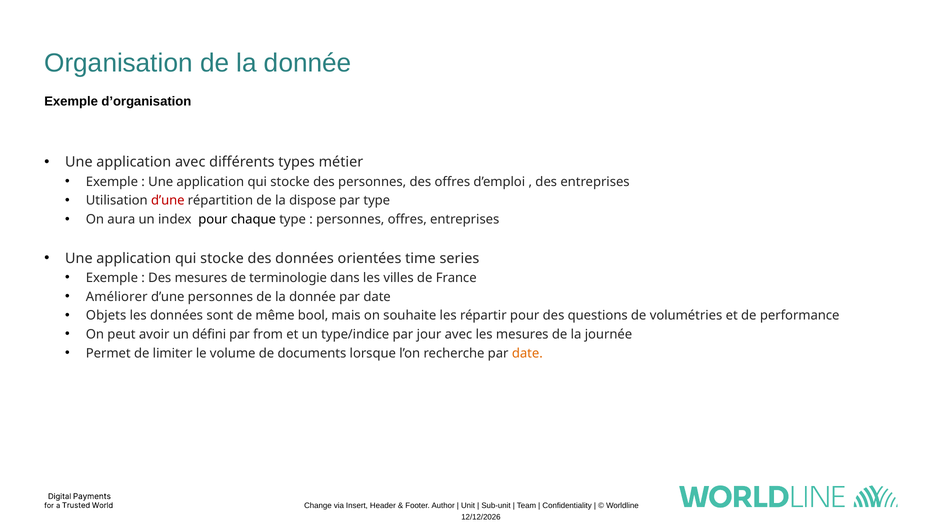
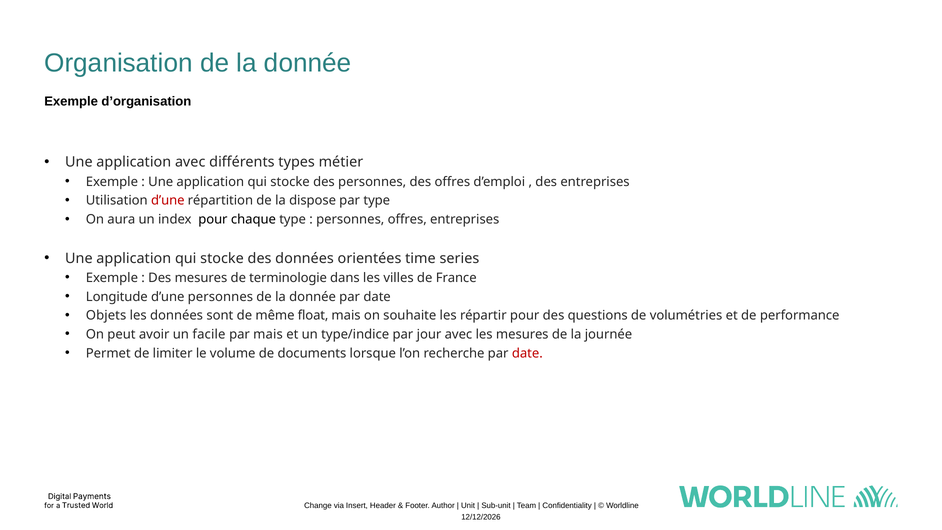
Améliorer: Améliorer -> Longitude (117, 297)
bool: bool -> float (313, 315)
défini: défini -> facile (209, 334)
par from: from -> mais (268, 334)
date colour: orange -> red (527, 353)
